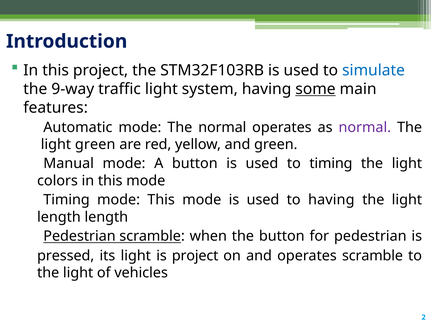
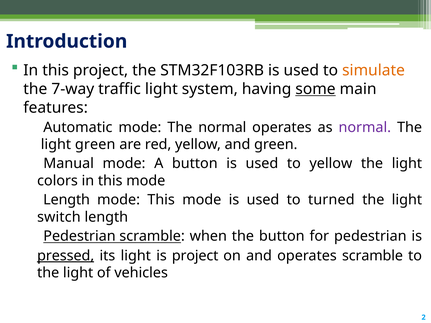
simulate colour: blue -> orange (374, 70)
9-way: 9-way -> 7-way (73, 89)
to timing: timing -> yellow (331, 164)
Timing: Timing -> Length (67, 200)
to having: having -> turned (331, 200)
length: length -> switch (59, 217)
pressed underline: none -> present (66, 256)
